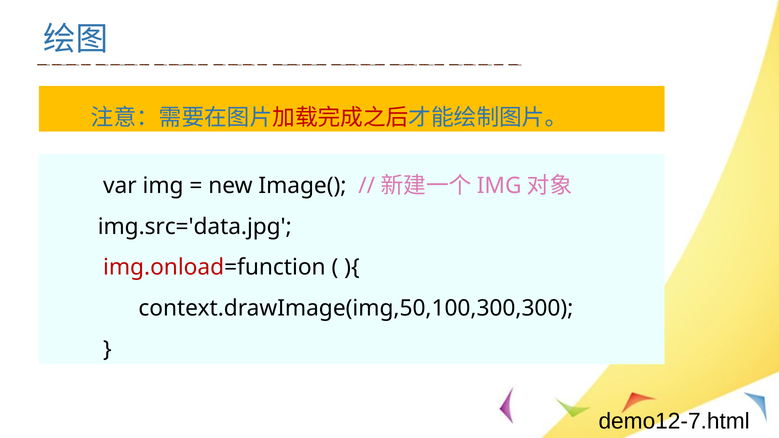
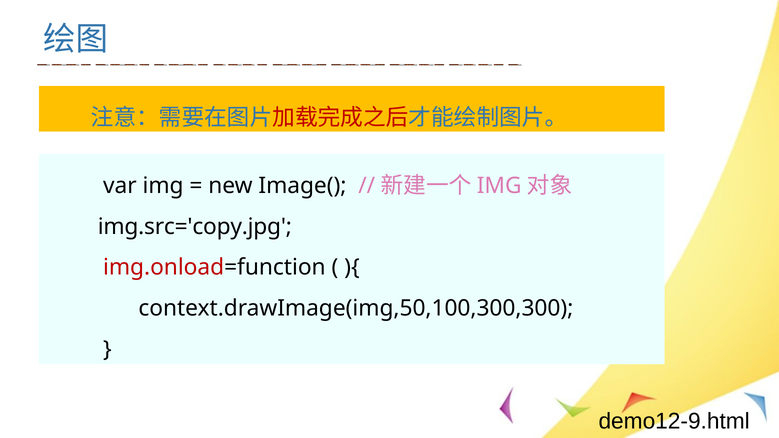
img.src='data.jpg: img.src='data.jpg -> img.src='copy.jpg (195, 227)
demo12-7.html: demo12-7.html -> demo12-9.html (674, 422)
